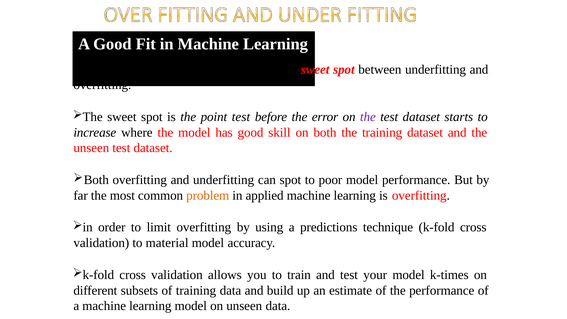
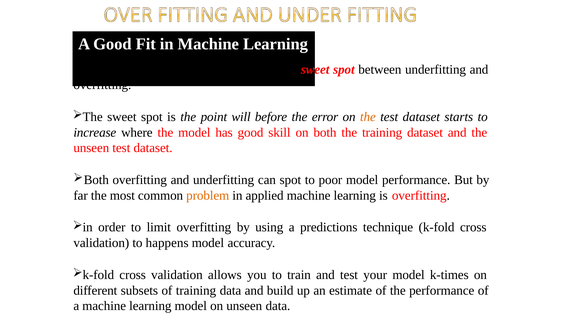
point test: test -> will (241, 117)
the colour: purple -> orange (368, 117)
material: material -> happens (167, 243)
